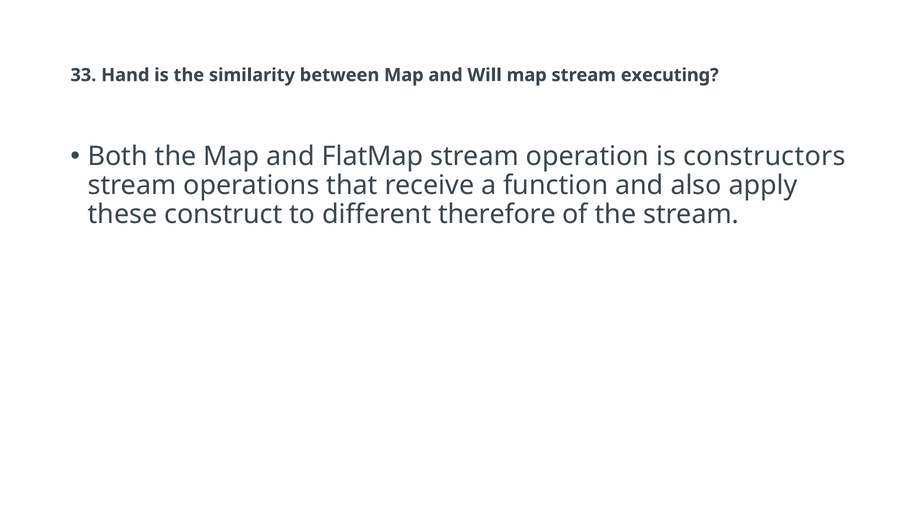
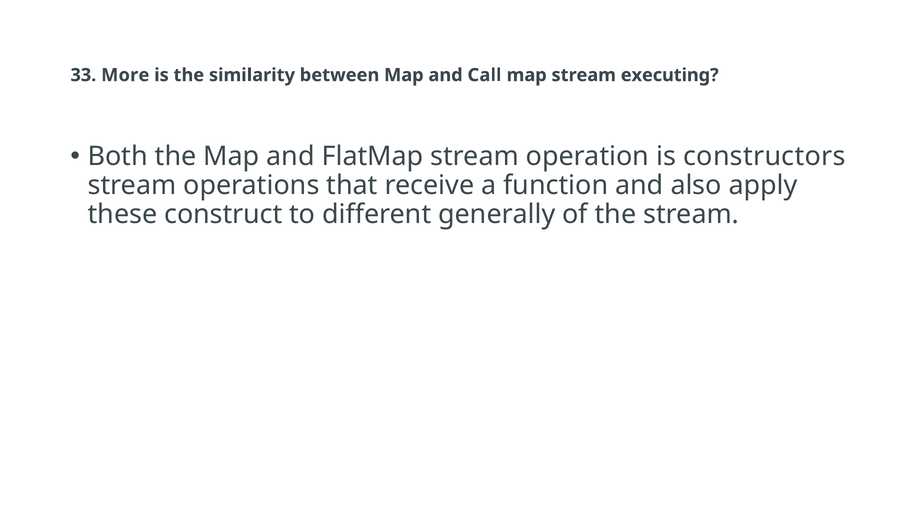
Hand: Hand -> More (125, 75)
Will: Will -> Call (485, 75)
therefore: therefore -> generally (497, 214)
